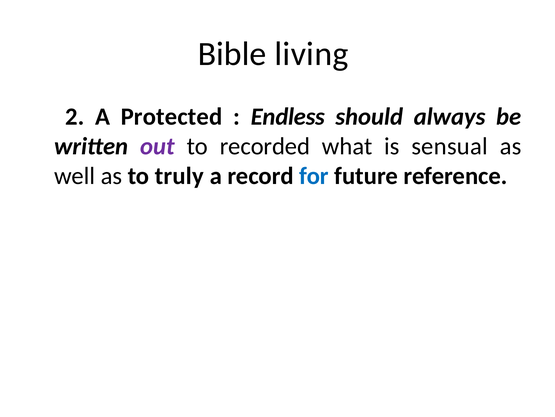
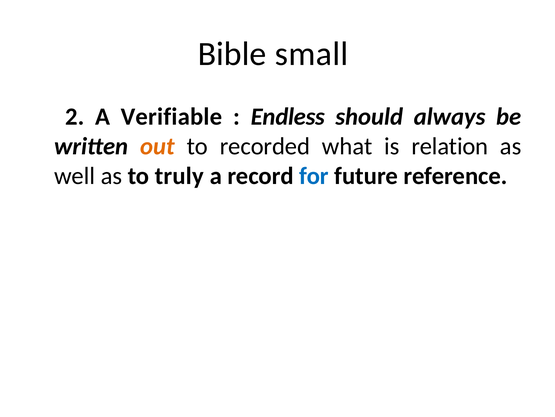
living: living -> small (311, 54)
Protected: Protected -> Verifiable (171, 116)
out colour: purple -> orange (158, 146)
sensual: sensual -> relation (450, 146)
